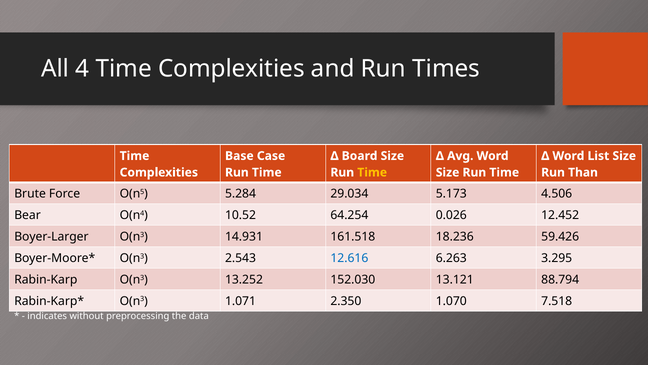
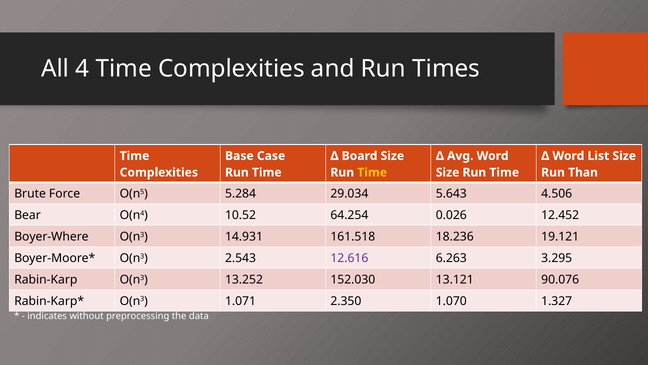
5.173: 5.173 -> 5.643 (451, 194)
Boyer-Larger: Boyer-Larger -> Boyer-Where (51, 236)
59.426: 59.426 -> 19.121 (560, 236)
12.616 colour: blue -> purple (349, 258)
88.794: 88.794 -> 90.076 (560, 279)
7.518: 7.518 -> 1.327 (557, 301)
